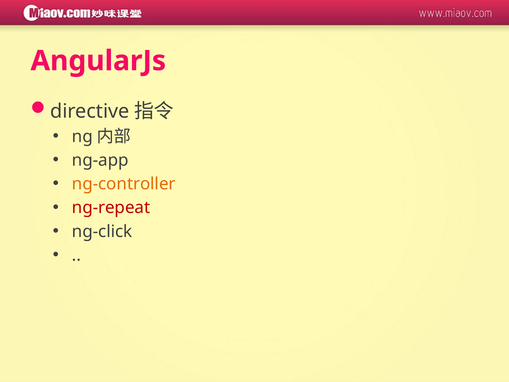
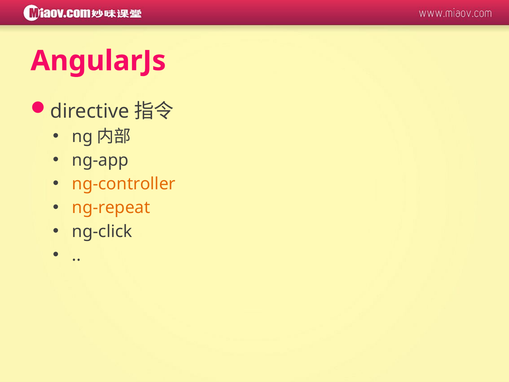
ng-repeat colour: red -> orange (111, 208)
